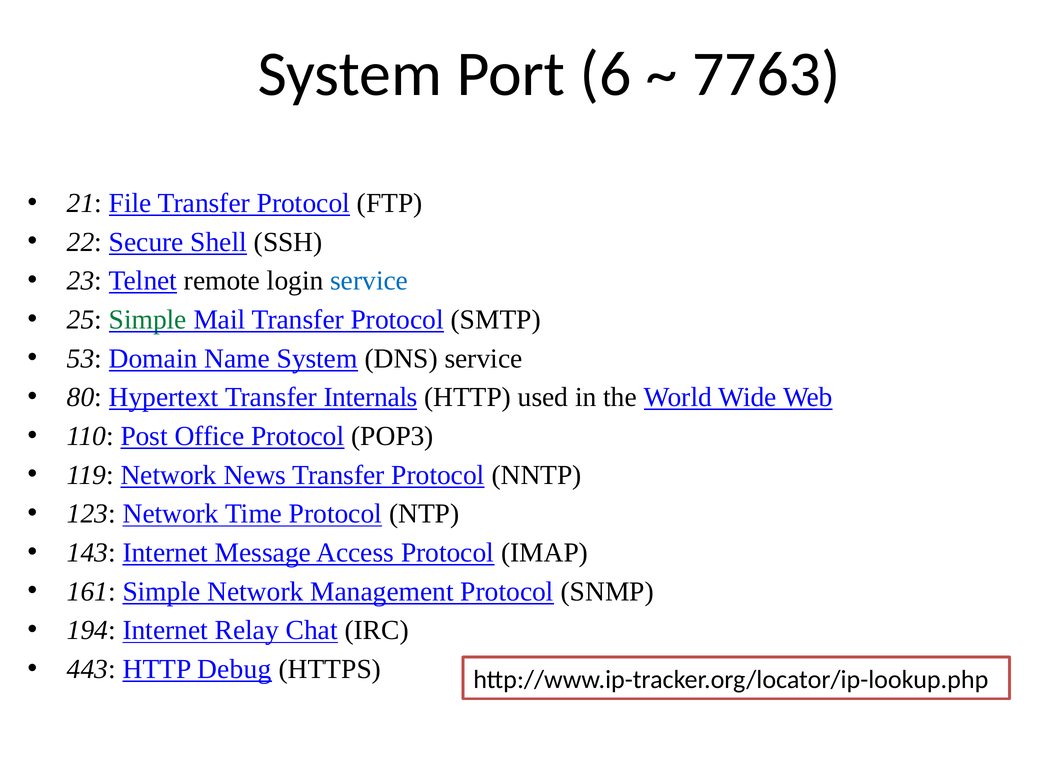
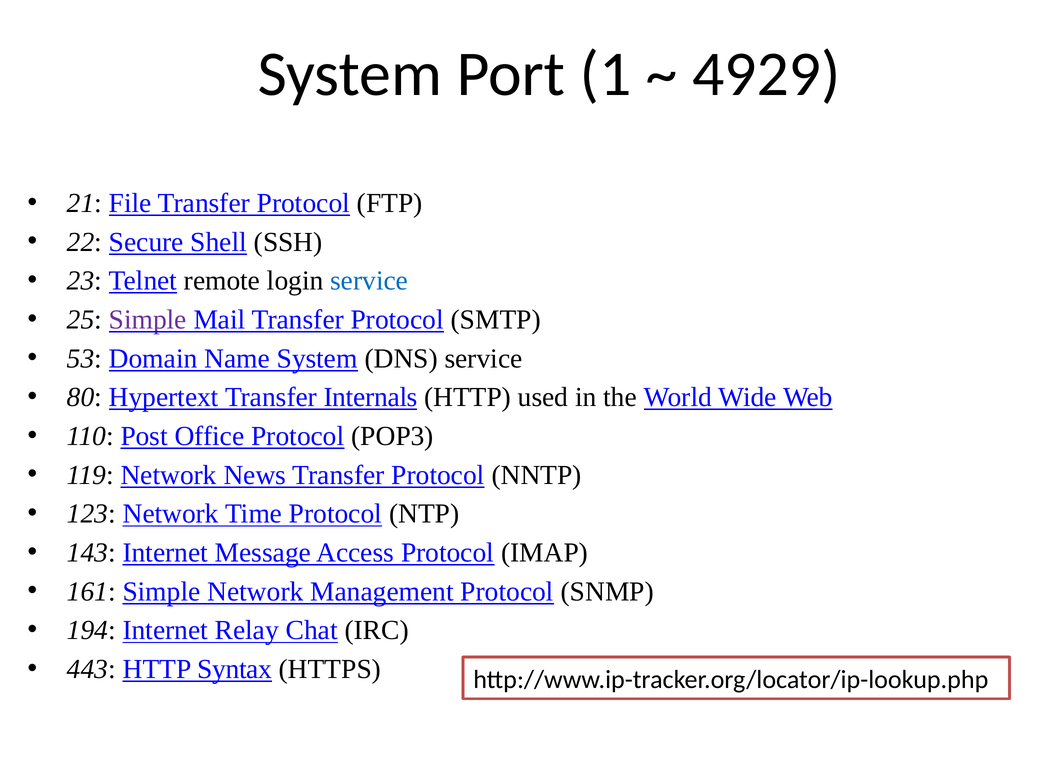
6: 6 -> 1 (606, 74)
7763: 7763 -> 4929 (766, 74)
Simple colour: green -> purple (148, 320)
Debug: Debug -> Syntax (235, 669)
